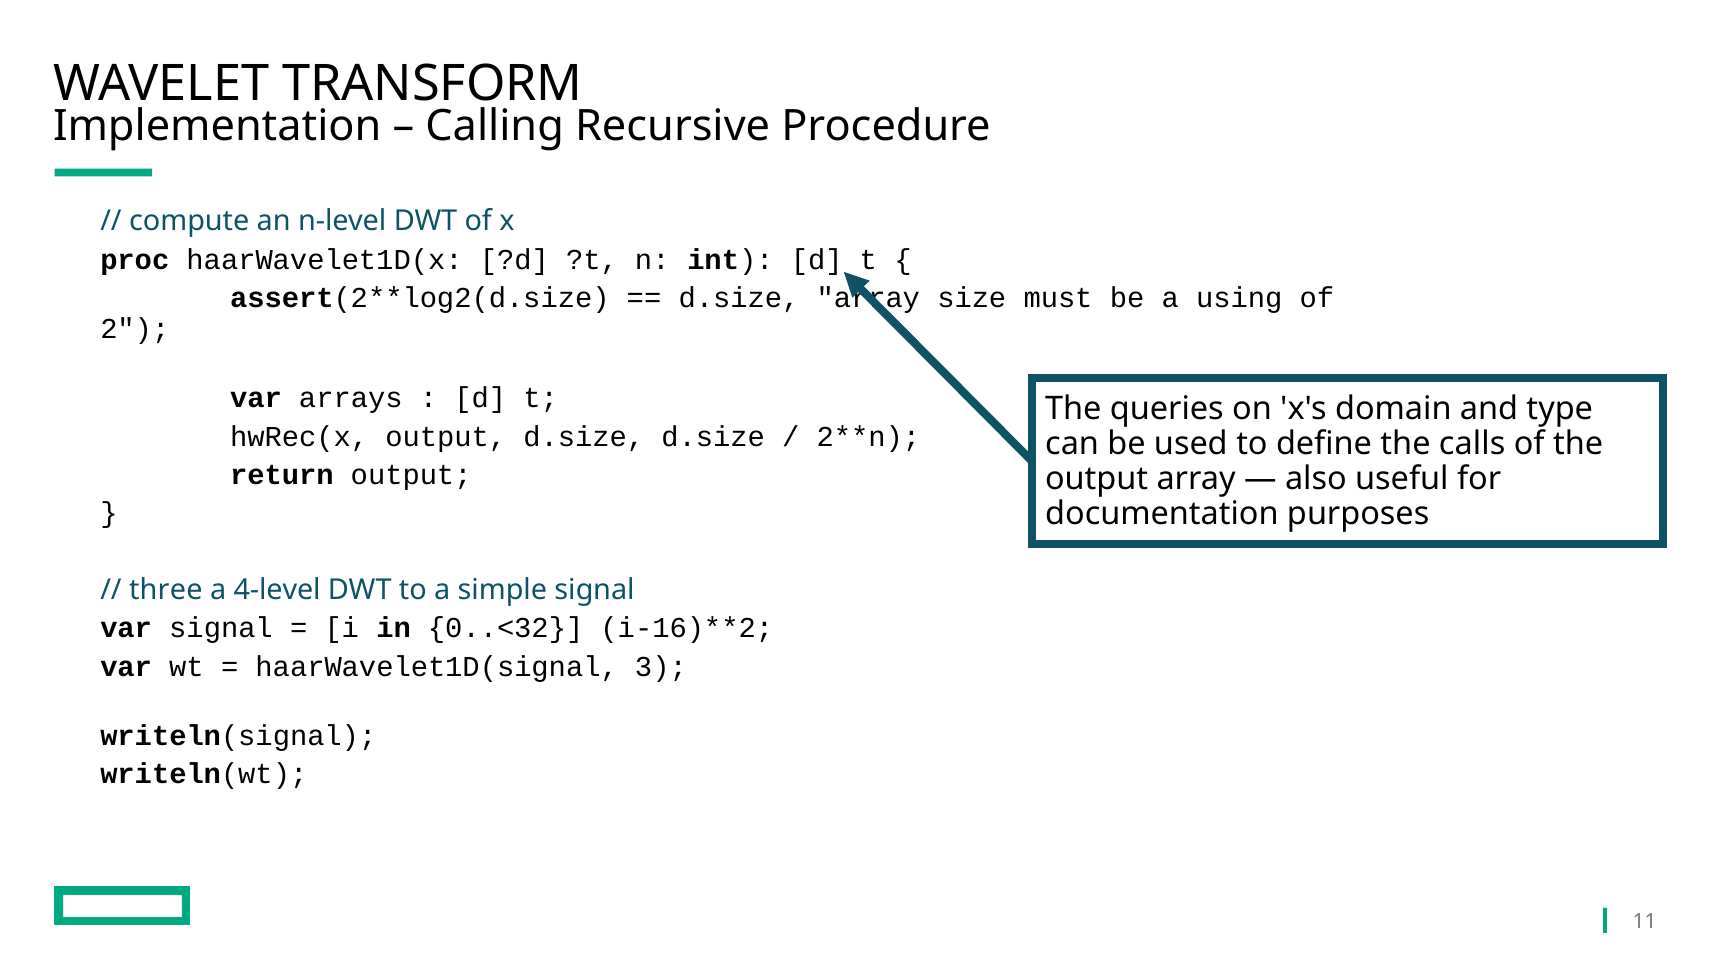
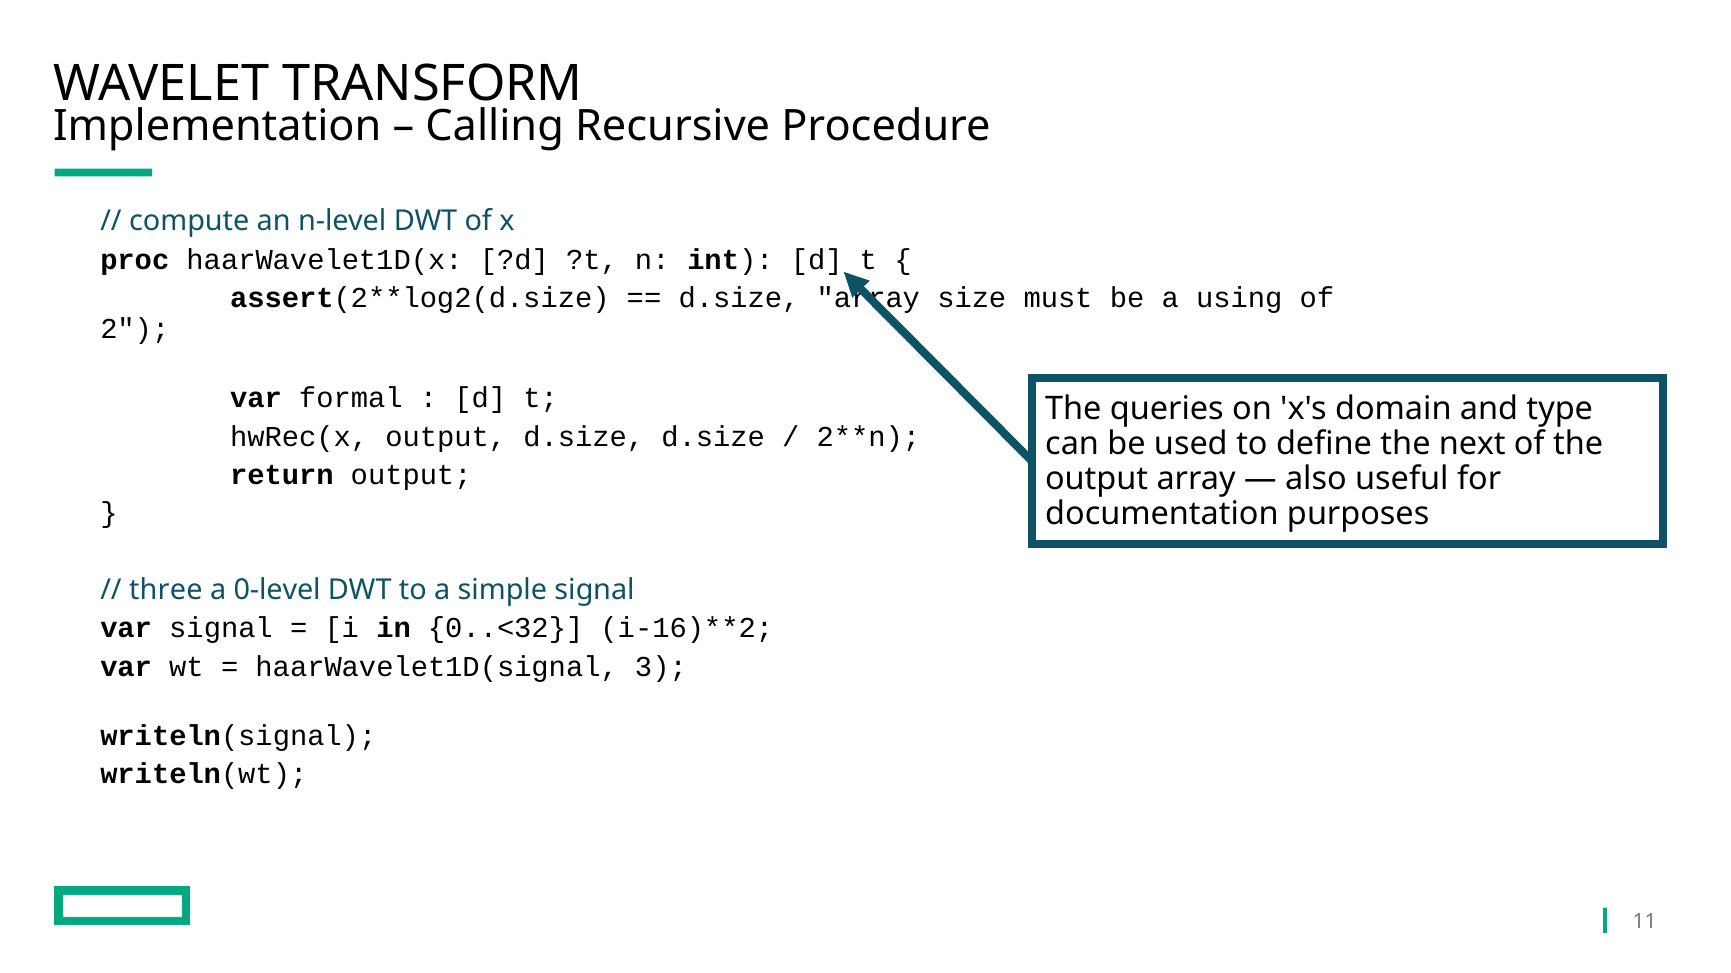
arrays: arrays -> formal (351, 399)
calls: calls -> next (1472, 444)
4-level: 4-level -> 0-level (277, 590)
